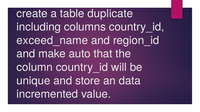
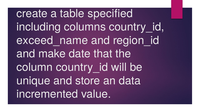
duplicate: duplicate -> specified (110, 14)
auto: auto -> date (80, 54)
